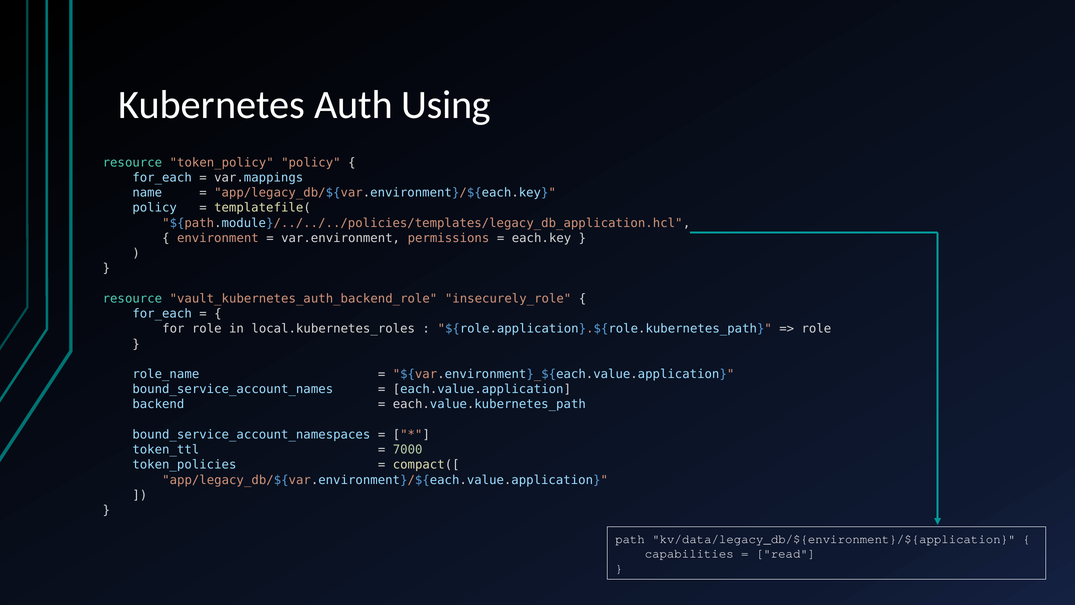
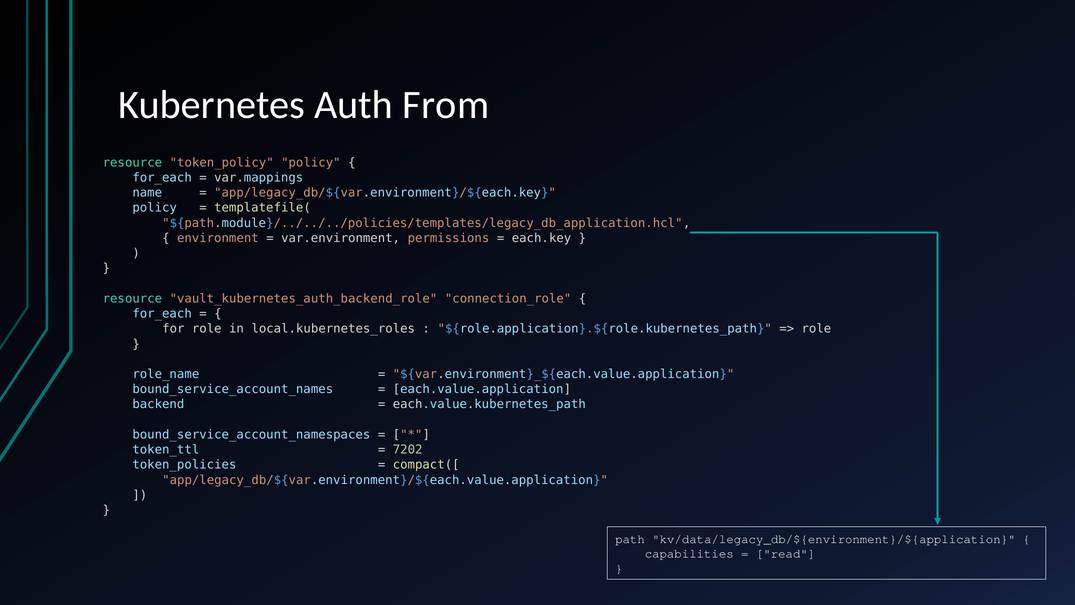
Using: Using -> From (446, 105)
insecurely_role: insecurely_role -> connection_role (508, 299)
7000: 7000 -> 7202 (408, 450)
